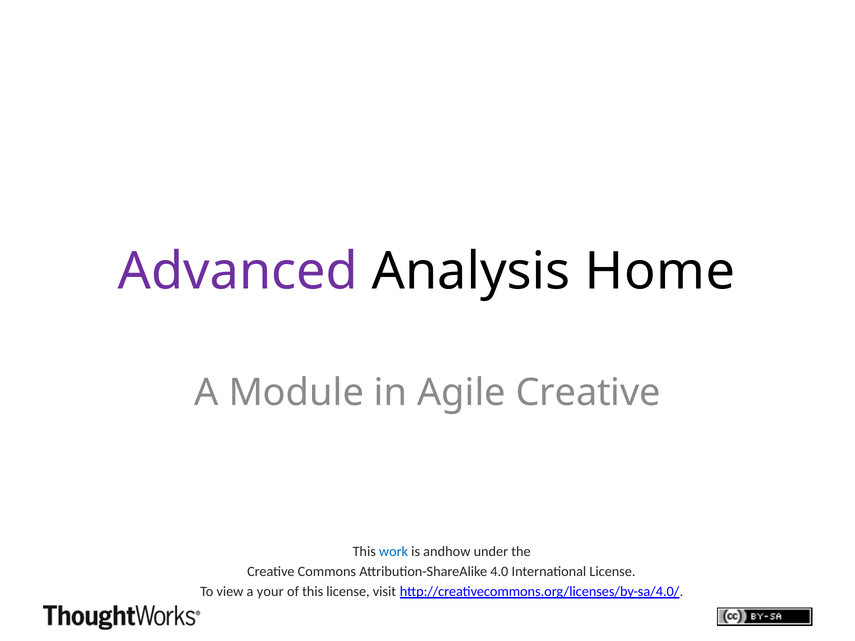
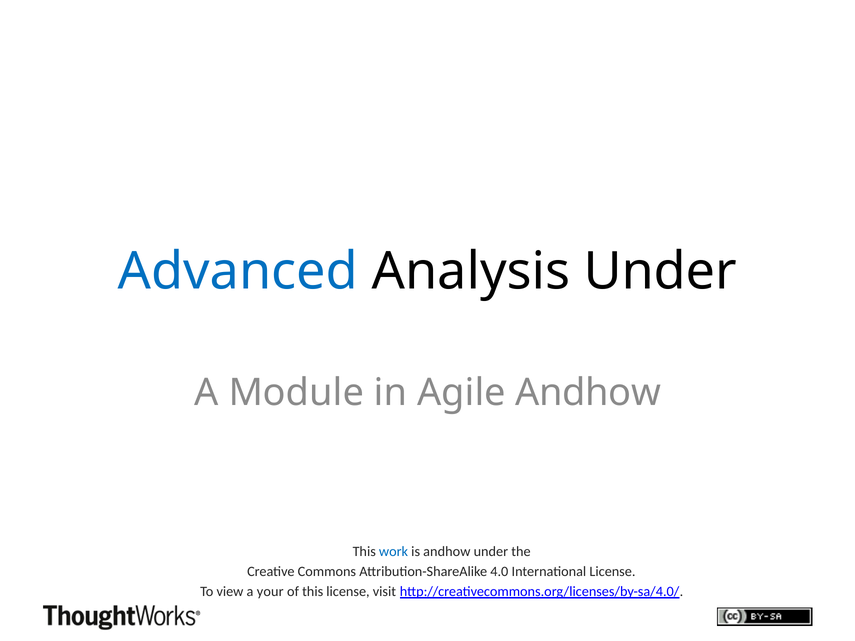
Advanced colour: purple -> blue (238, 272)
Analysis Home: Home -> Under (660, 272)
Agile Creative: Creative -> Andhow (588, 393)
